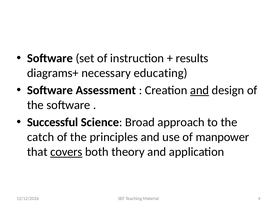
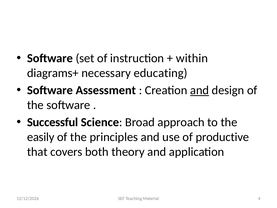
results: results -> within (192, 58)
catch: catch -> easily (41, 137)
manpower: manpower -> productive (222, 137)
covers underline: present -> none (66, 152)
